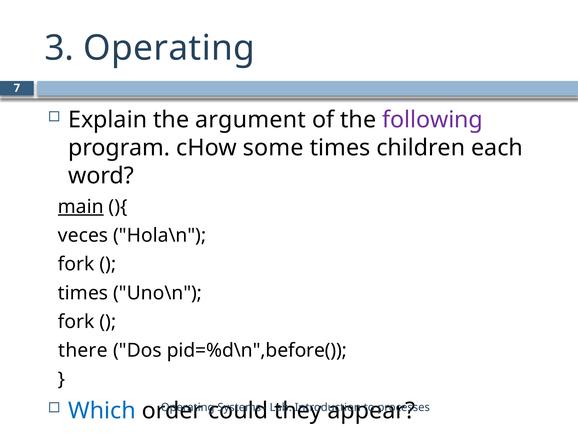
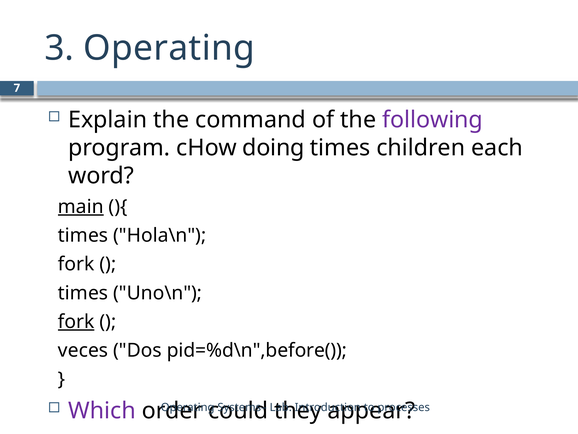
argument: argument -> command (251, 120)
some: some -> doing (273, 148)
veces: veces -> times (83, 235)
fork underline: none -> present (76, 321)
there: there -> veces (83, 350)
Which colour: blue -> purple (102, 410)
